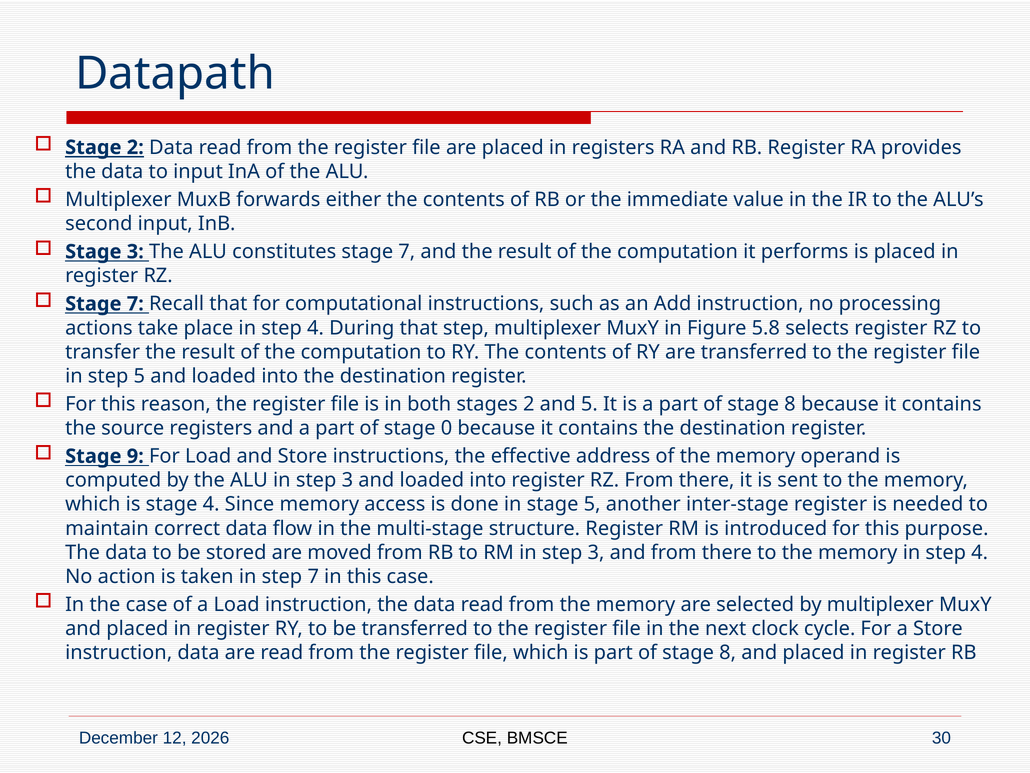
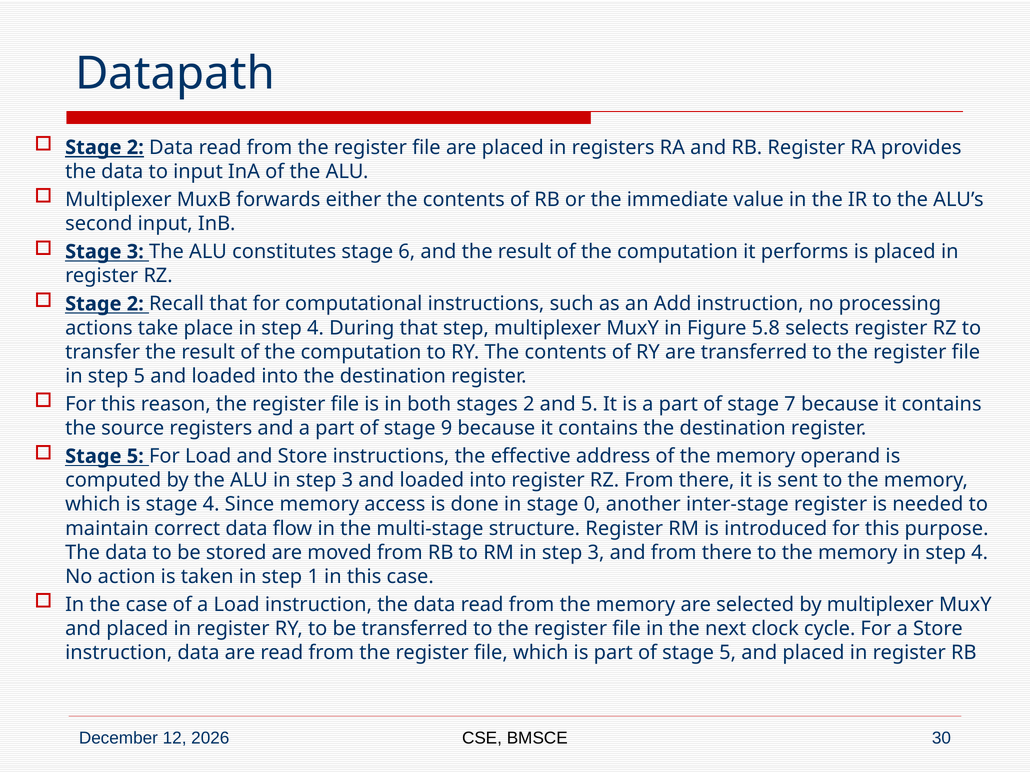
constitutes stage 7: 7 -> 6 (407, 252)
7: 7 -> 2 (135, 304)
8: 8 -> 7 (790, 404)
0: 0 -> 9 (446, 428)
9: 9 -> 5 (135, 456)
stage 5: 5 -> 0 (592, 504)
step 7: 7 -> 1 (313, 576)
8: 8 -> 5 (728, 652)
